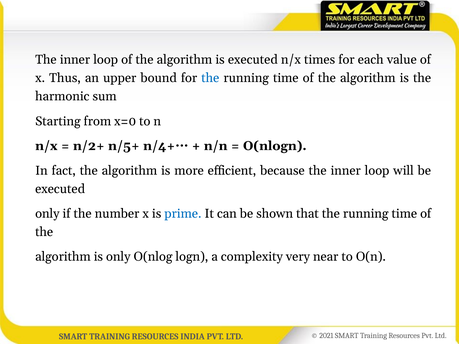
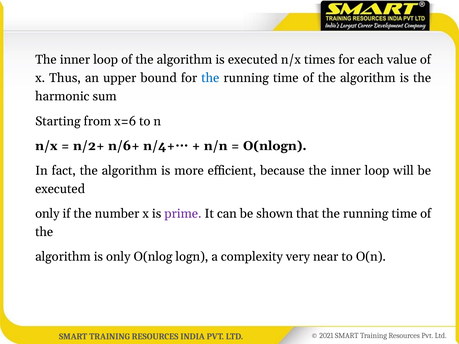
x=0: x=0 -> x=6 (125, 121)
n/5+: n/5+ -> n/6+ (124, 146)
prime colour: blue -> purple (183, 214)
